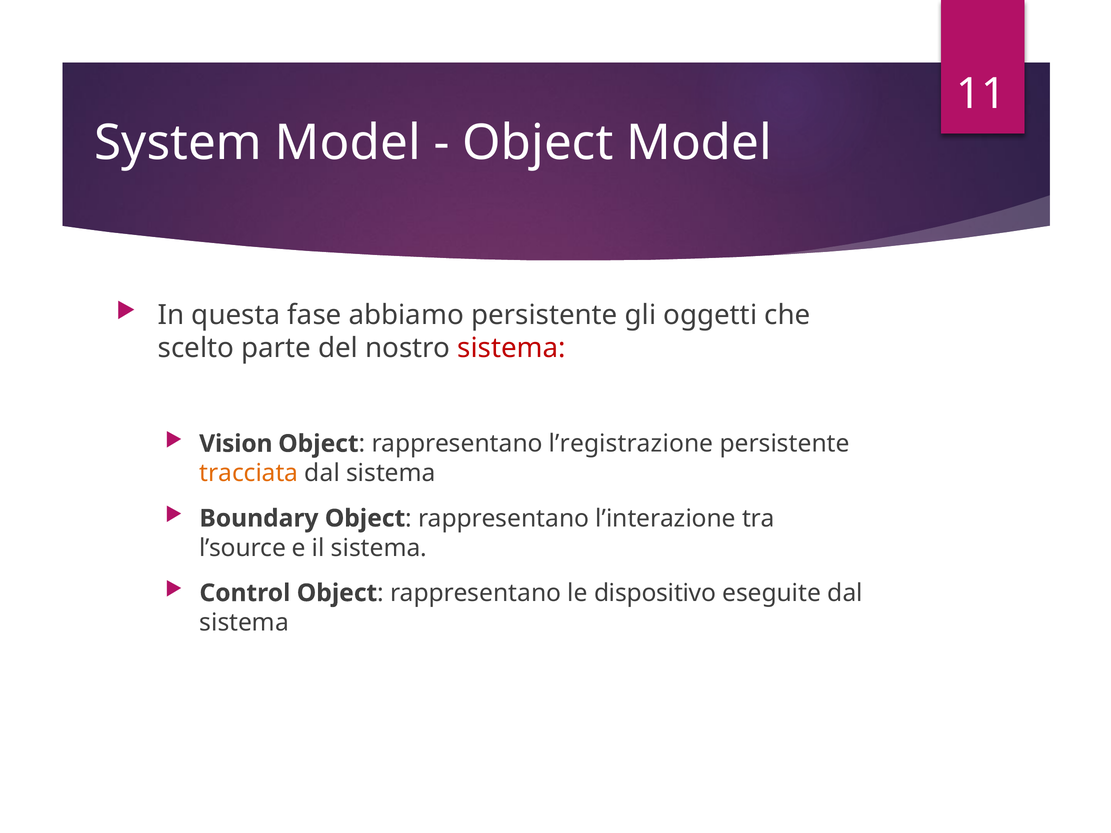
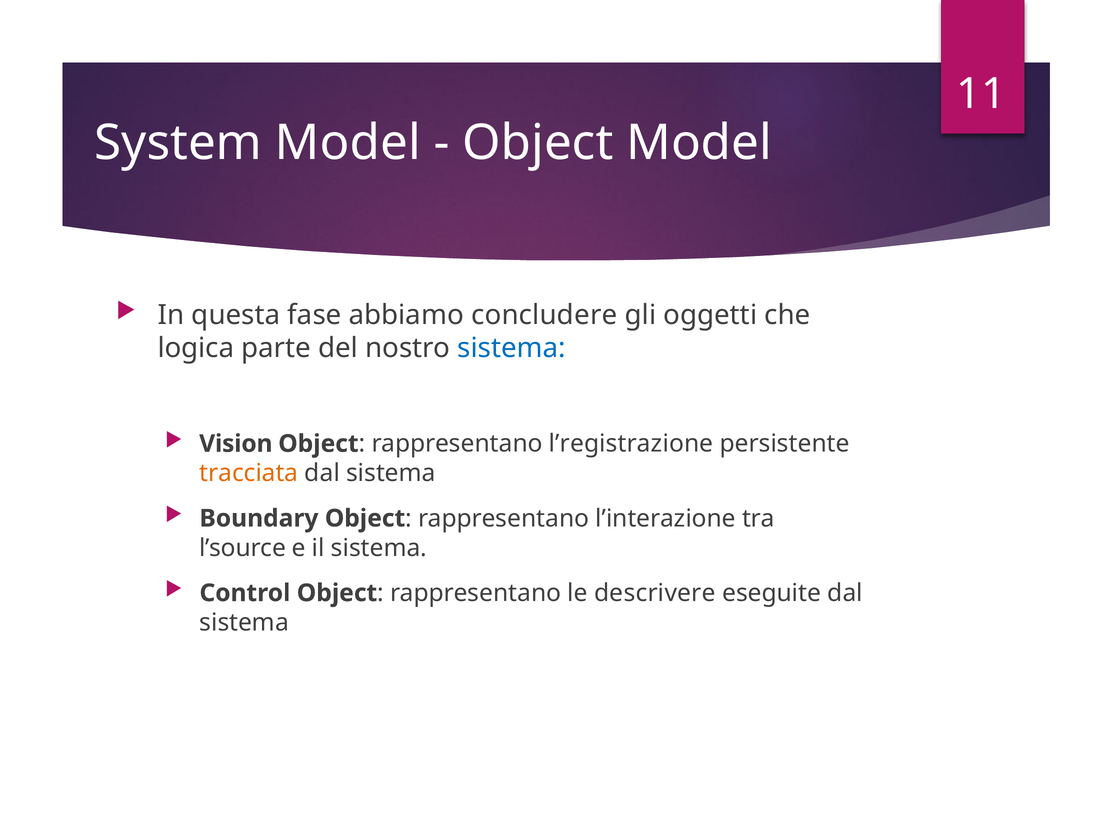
abbiamo persistente: persistente -> concludere (544, 315)
scelto: scelto -> logica (196, 348)
sistema colour: red -> blue (512, 348)
dispositivo: dispositivo -> descrivere (655, 593)
